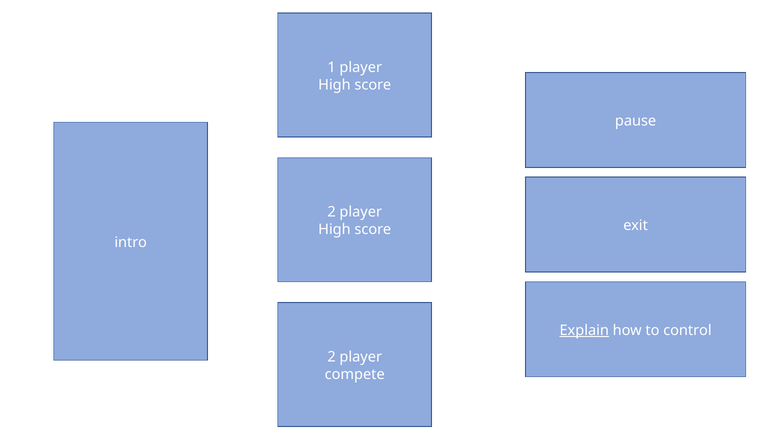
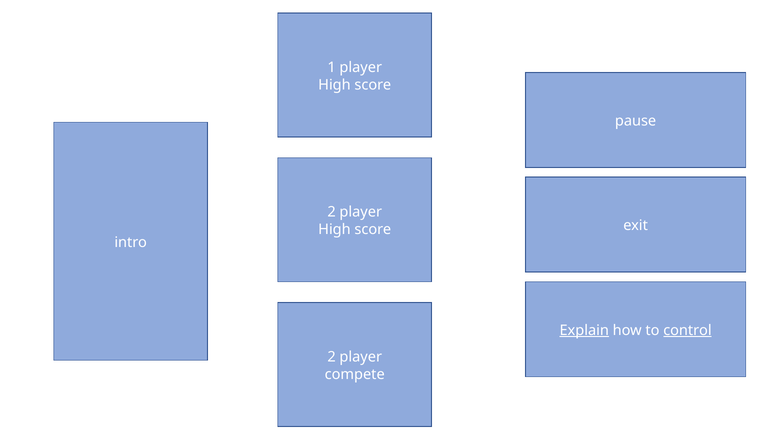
control underline: none -> present (687, 330)
